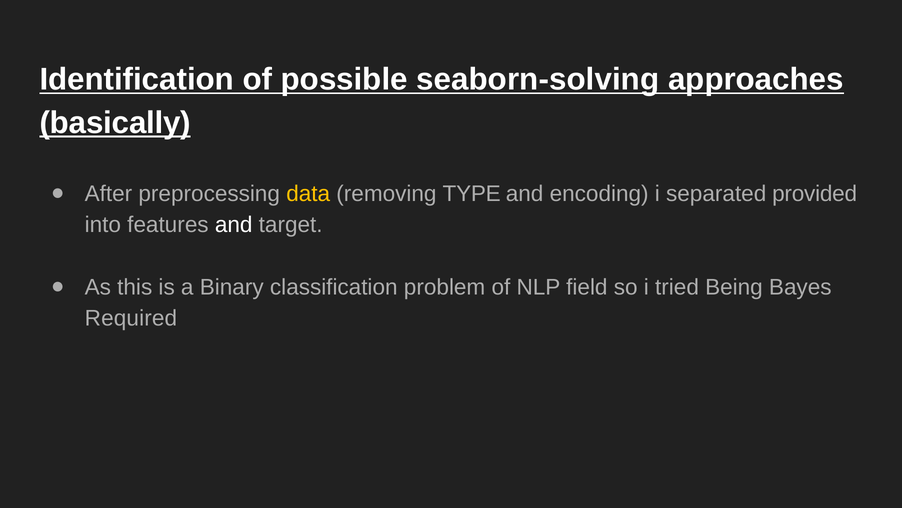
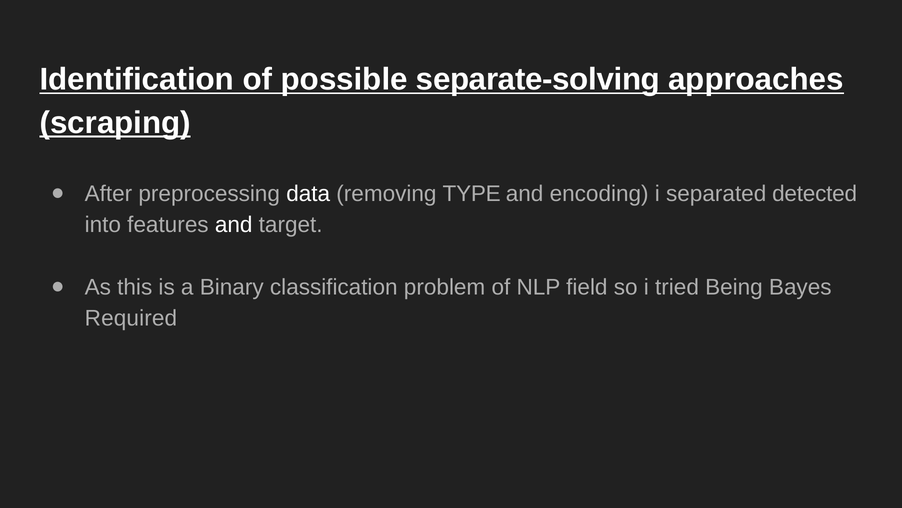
seaborn-solving: seaborn-solving -> separate-solving (538, 79)
basically: basically -> scraping (115, 123)
data colour: yellow -> white (308, 193)
provided: provided -> detected (815, 193)
